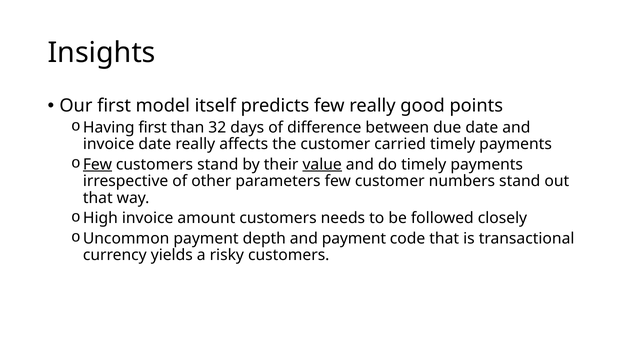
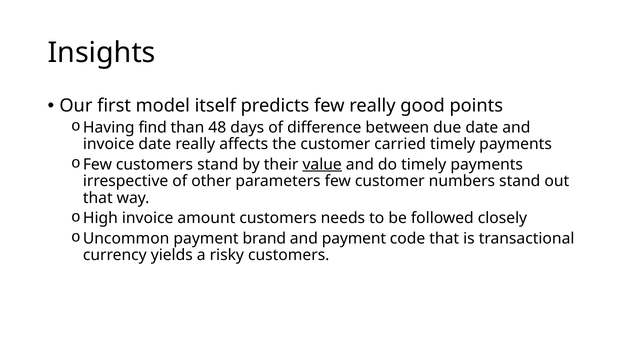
Having first: first -> find (153, 127)
32: 32 -> 48 (217, 127)
Few underline: present -> none (97, 164)
depth: depth -> brand (264, 239)
